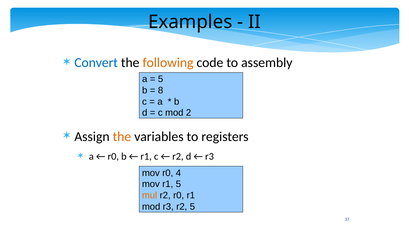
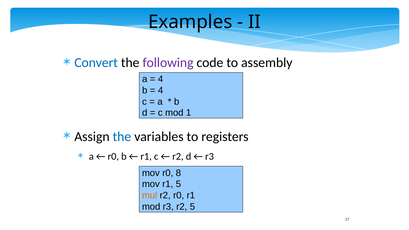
following colour: orange -> purple (168, 63)
5: 5 -> 4 (161, 79)
8: 8 -> 4 (161, 90)
2: 2 -> 1 (189, 113)
the colour: orange -> blue (122, 137)
4: 4 -> 8 (178, 173)
